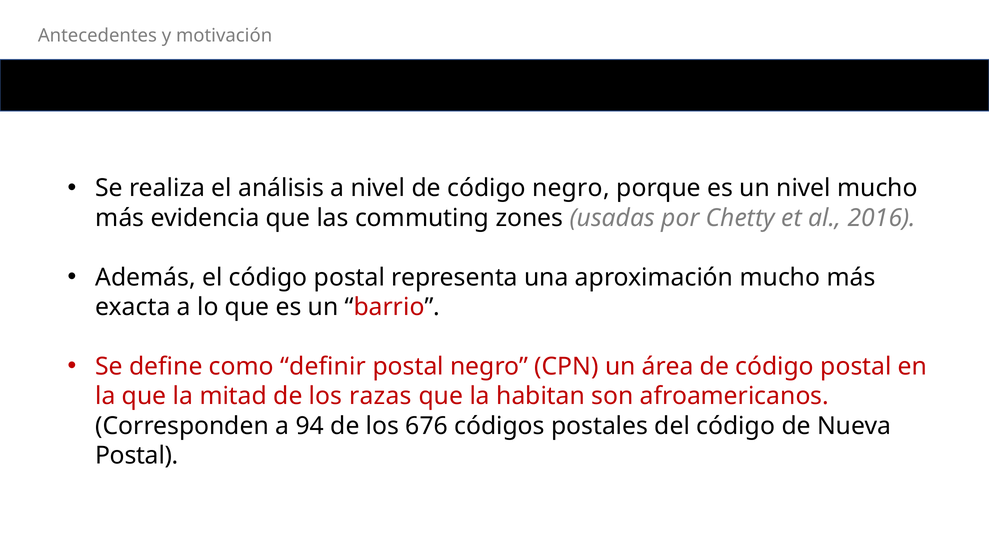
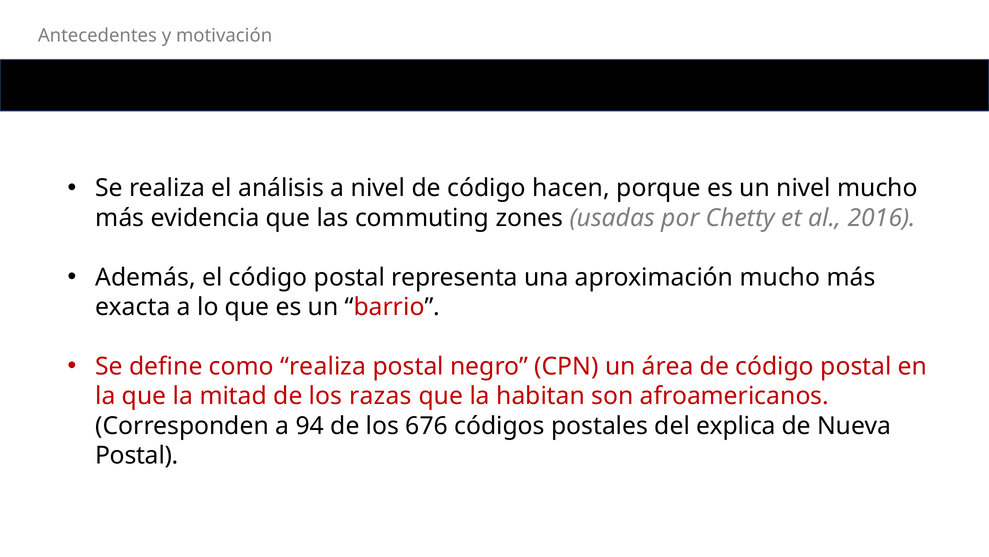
código negro: negro -> hacen (571, 188)
como definir: definir -> realiza (323, 366)
del código: código -> explica (736, 425)
